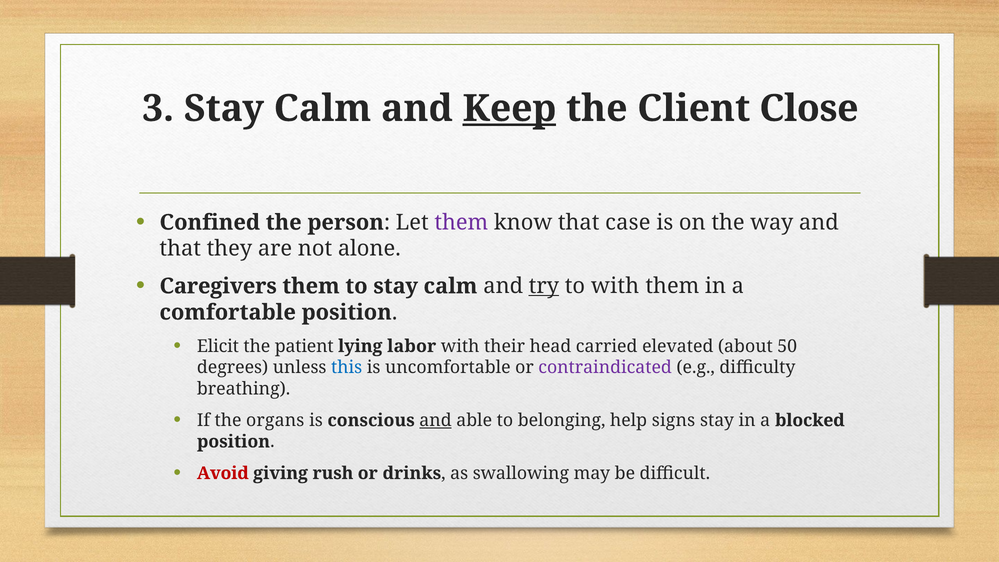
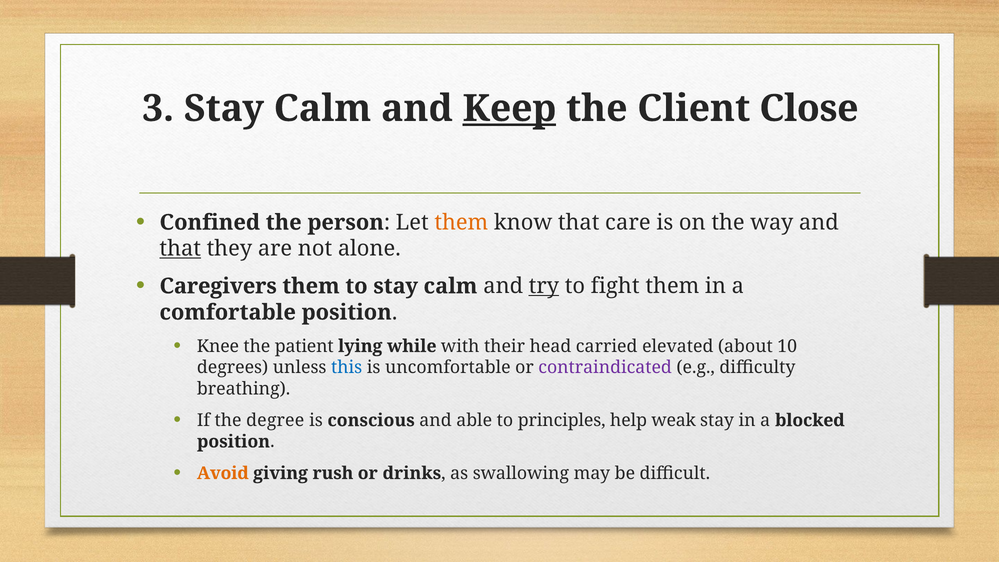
them colour: purple -> orange (461, 222)
case: case -> care (628, 222)
that underline: none -> present (180, 249)
to with: with -> fight (615, 286)
Elicit: Elicit -> Knee (218, 346)
labor: labor -> while (412, 346)
50: 50 -> 10 (787, 346)
organs: organs -> degree (275, 420)
and underline: present -> none (435, 420)
belonging: belonging -> principles (562, 420)
signs: signs -> weak (674, 420)
Avoid colour: red -> orange (223, 473)
